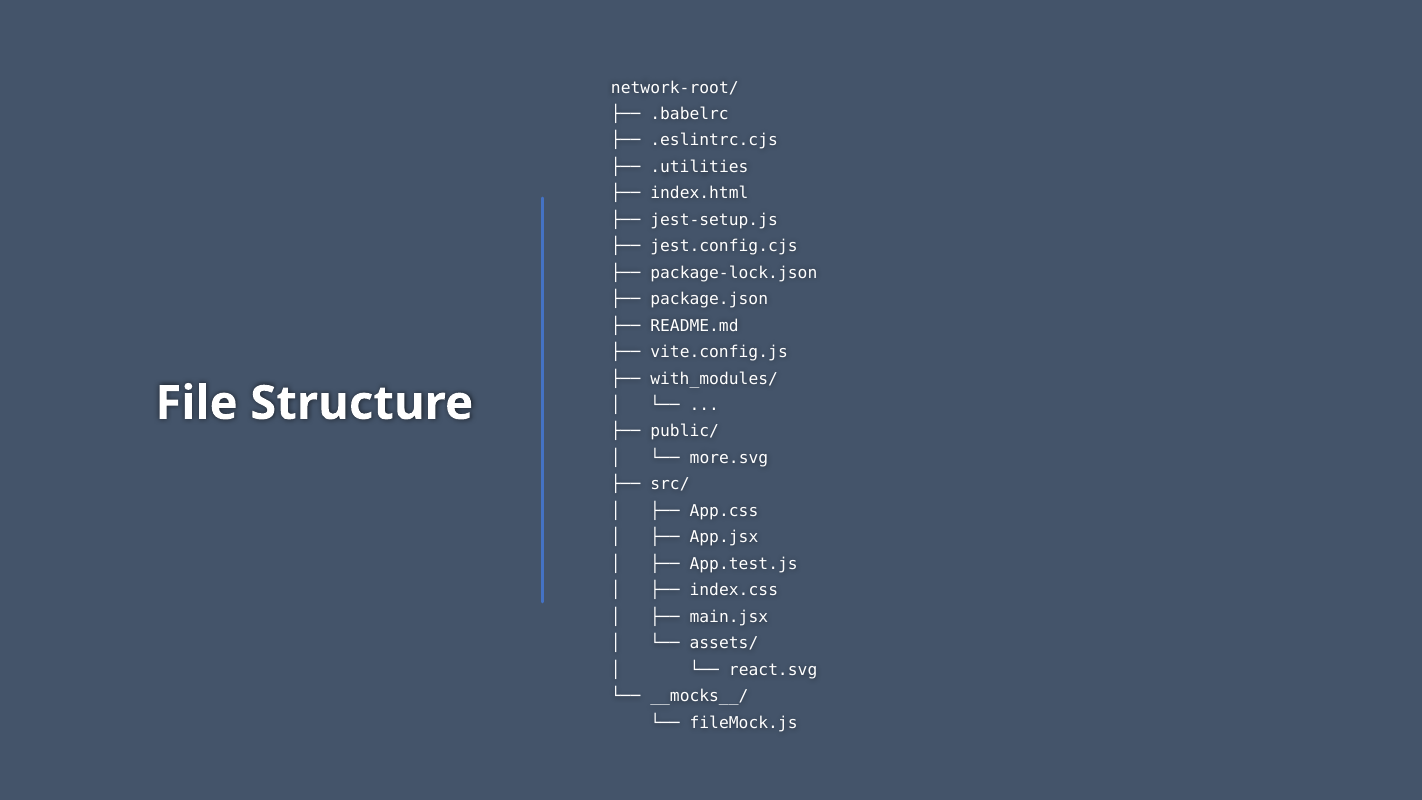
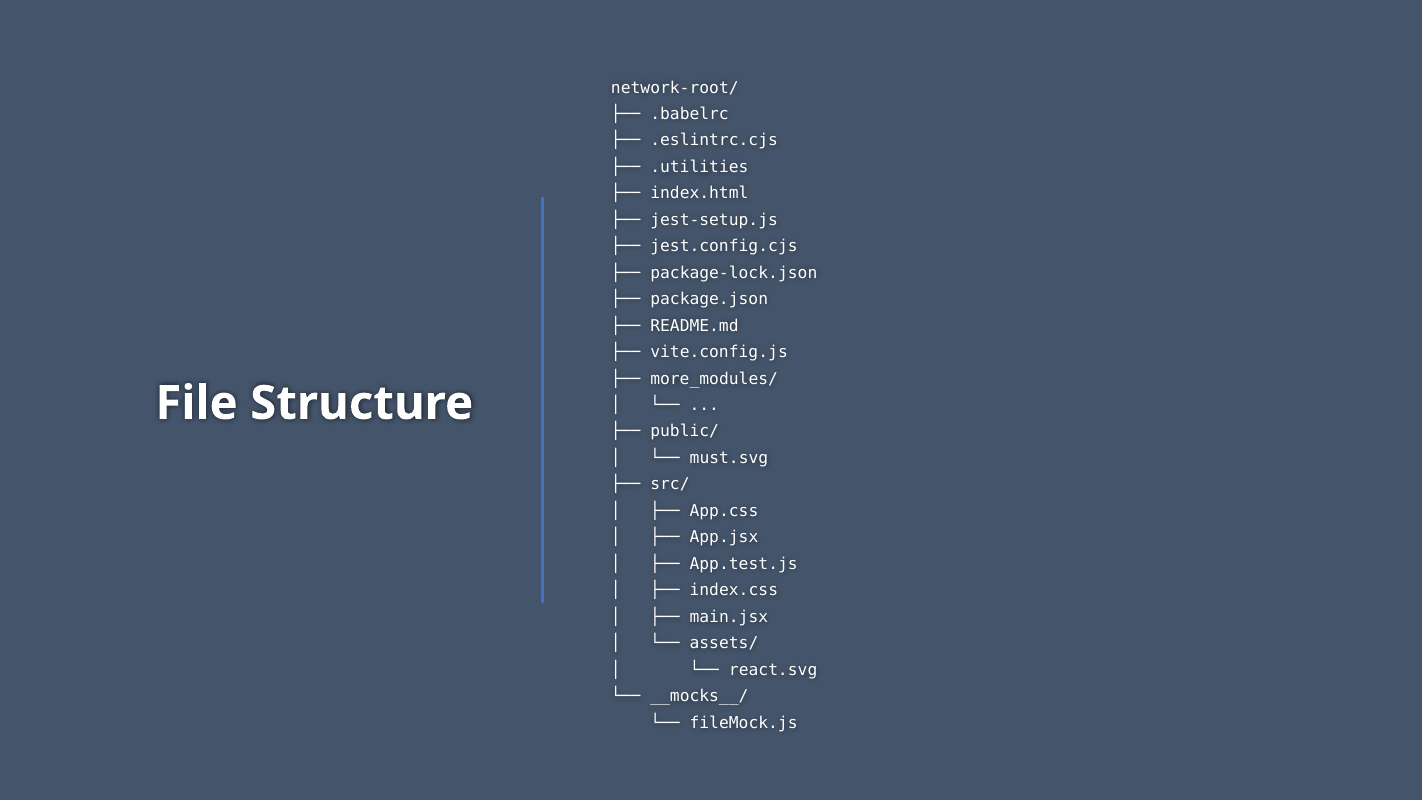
with_modules/: with_modules/ -> more_modules/ (714, 379)
more.svg: more.svg -> must.svg (729, 458)
